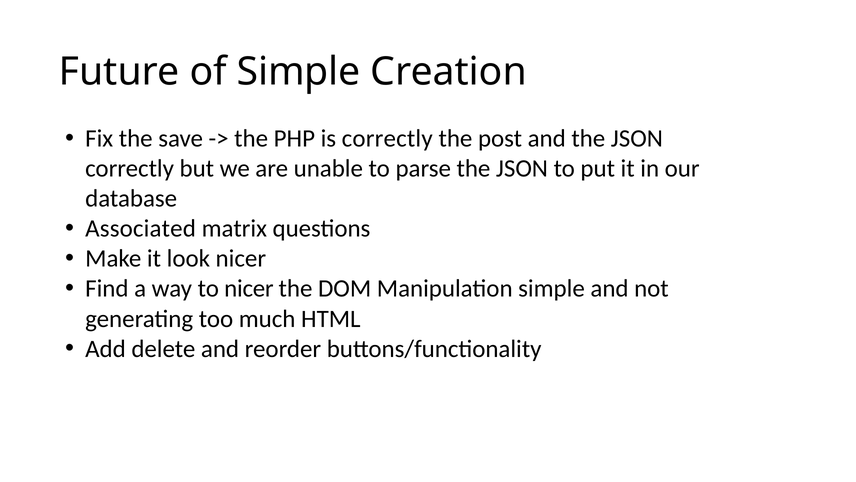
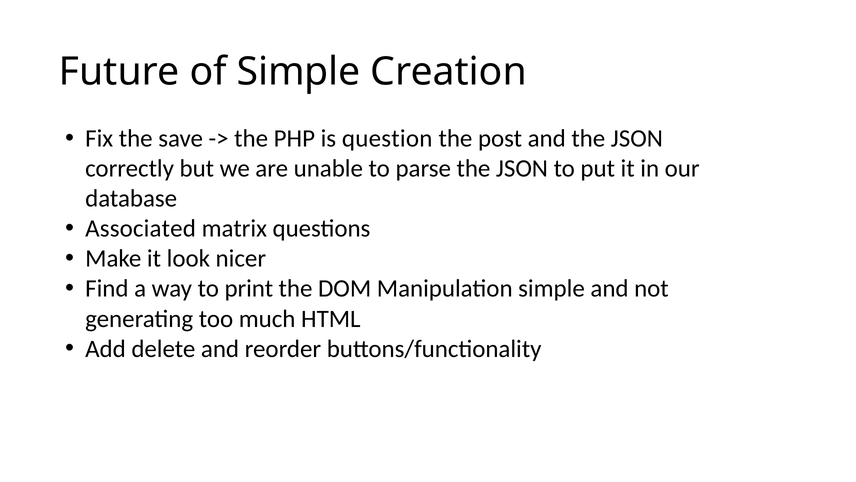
is correctly: correctly -> question (387, 139)
to nicer: nicer -> print (249, 288)
